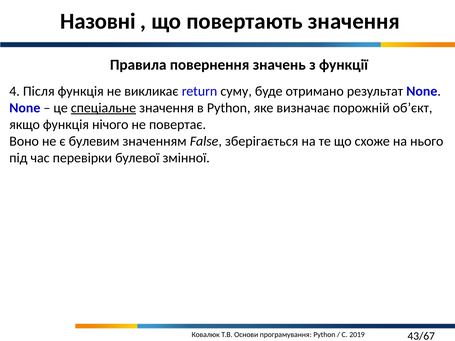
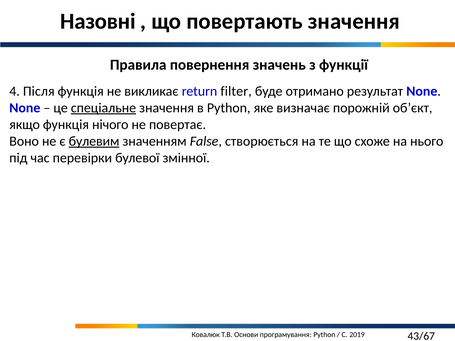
суму: суму -> filter (236, 91)
булевим underline: none -> present (94, 141)
зберігається: зберігається -> створюється (262, 141)
